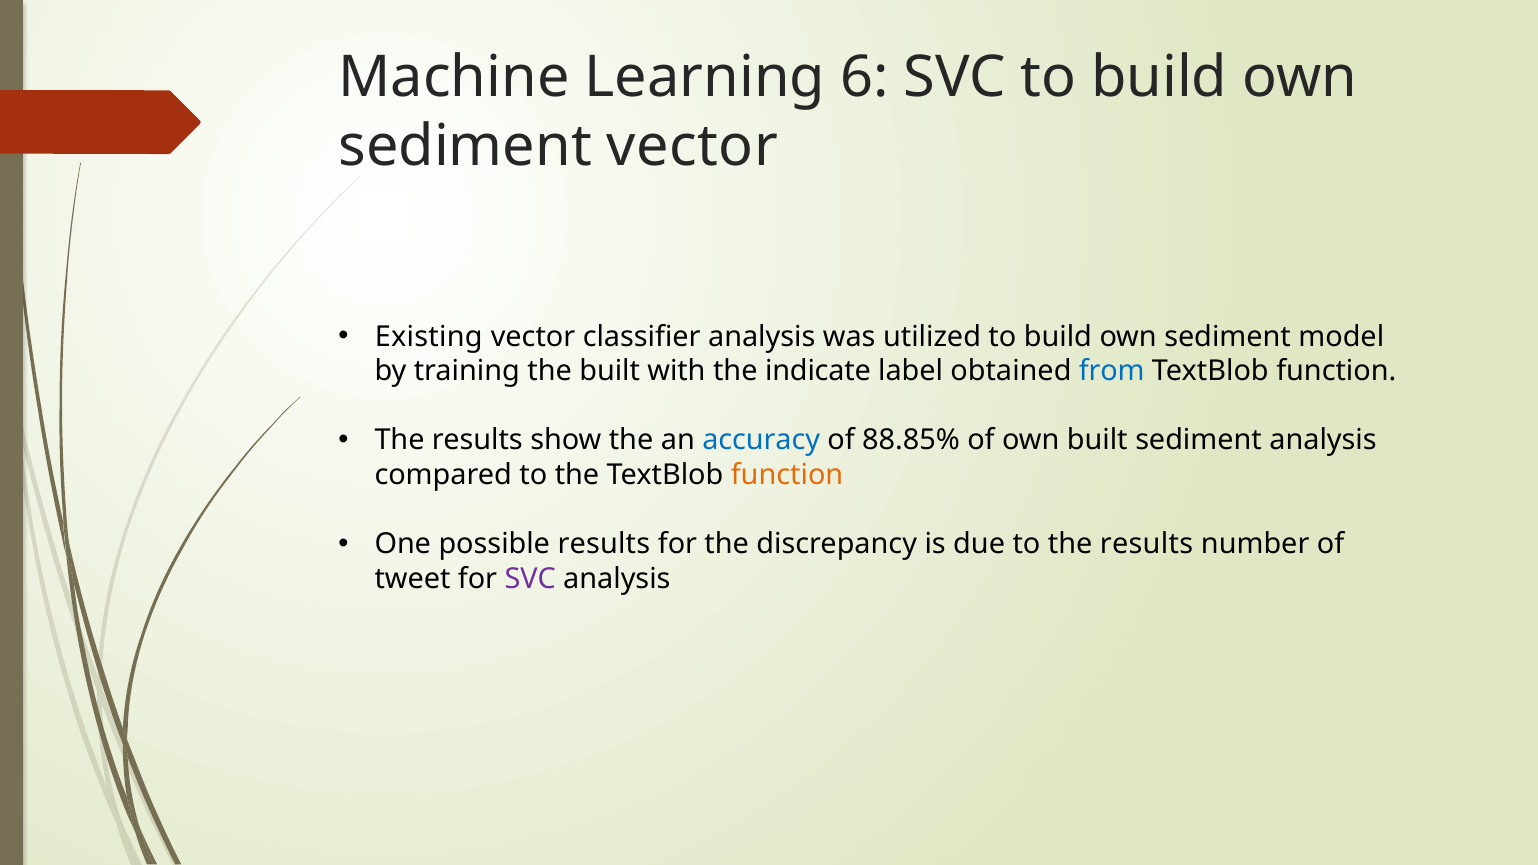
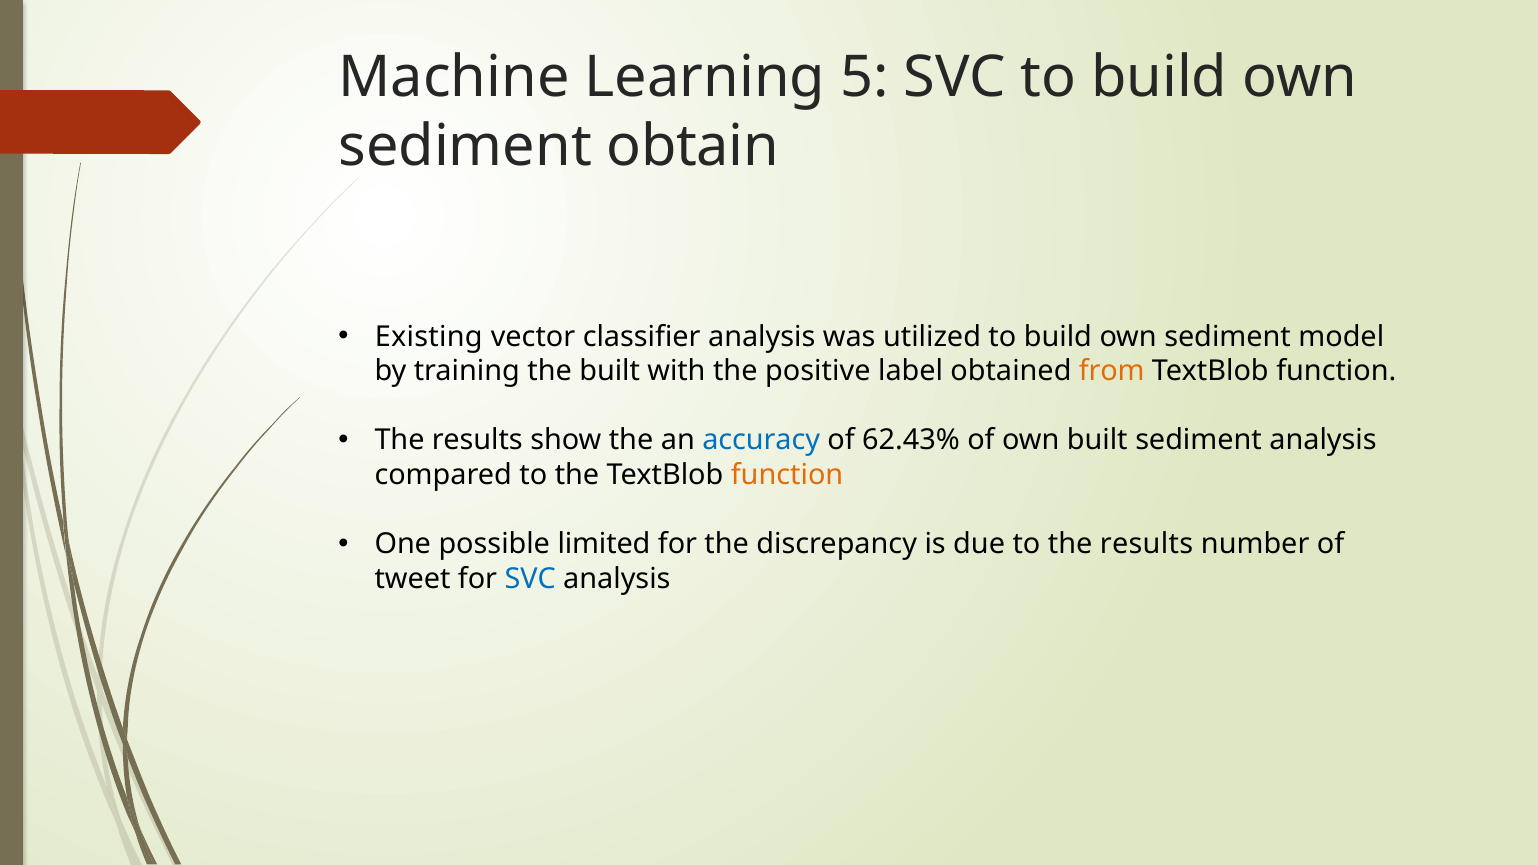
6: 6 -> 5 (864, 78)
sediment vector: vector -> obtain (693, 147)
indicate: indicate -> positive (818, 371)
from colour: blue -> orange (1112, 371)
88.85%: 88.85% -> 62.43% (911, 440)
possible results: results -> limited (604, 544)
SVC colour: purple -> blue (530, 579)
